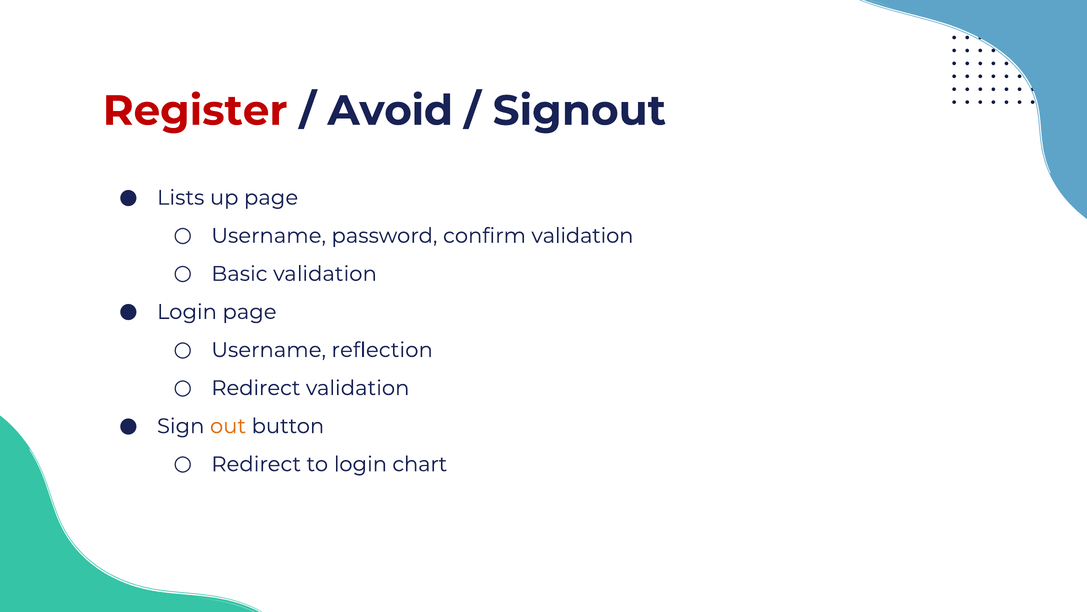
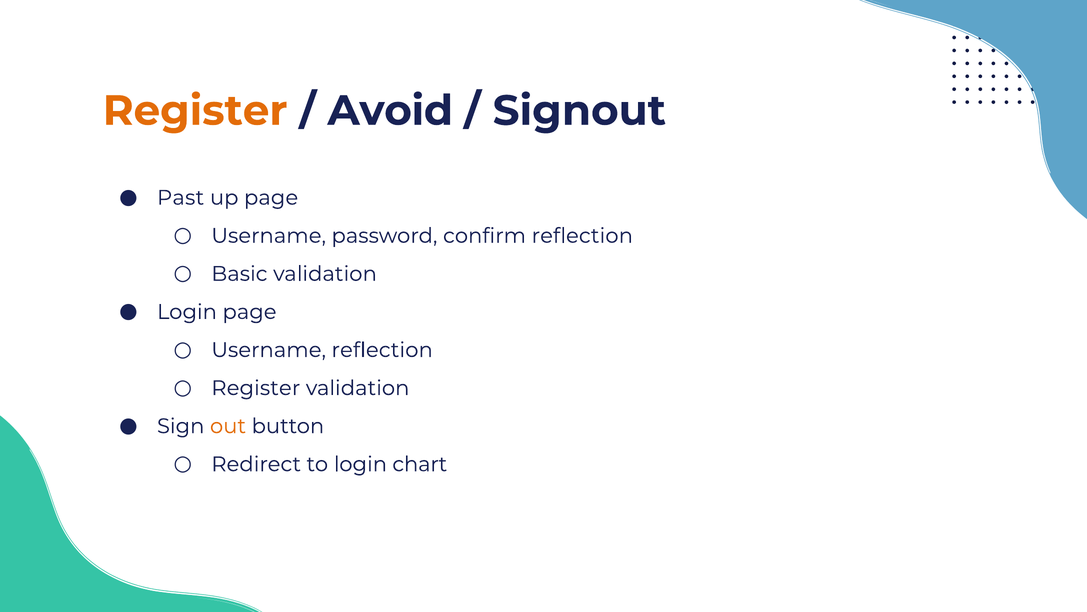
Register colour: red -> orange (195, 111)
Lists: Lists -> Past (181, 198)
confirm validation: validation -> reflection (582, 236)
Redirect: Redirect -> Register (256, 388)
